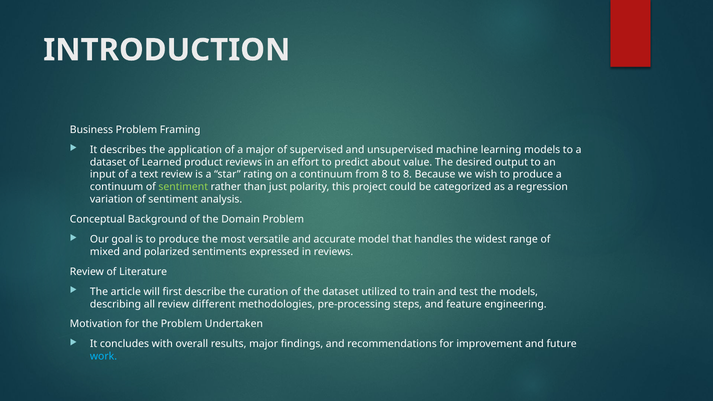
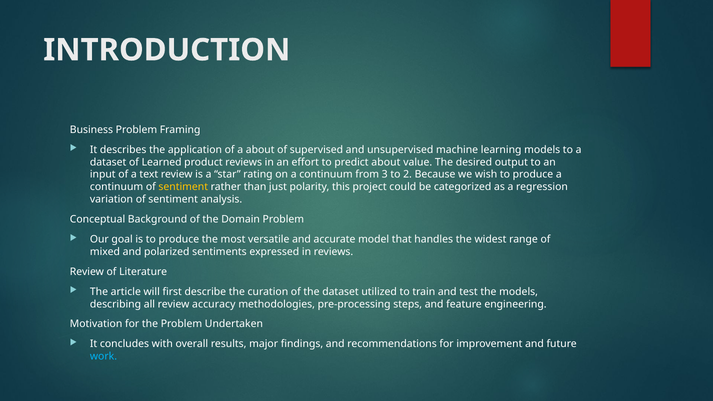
a major: major -> about (260, 150)
from 8: 8 -> 3 (385, 175)
to 8: 8 -> 2 (408, 175)
sentiment colour: light green -> yellow (183, 187)
different: different -> accuracy (214, 304)
